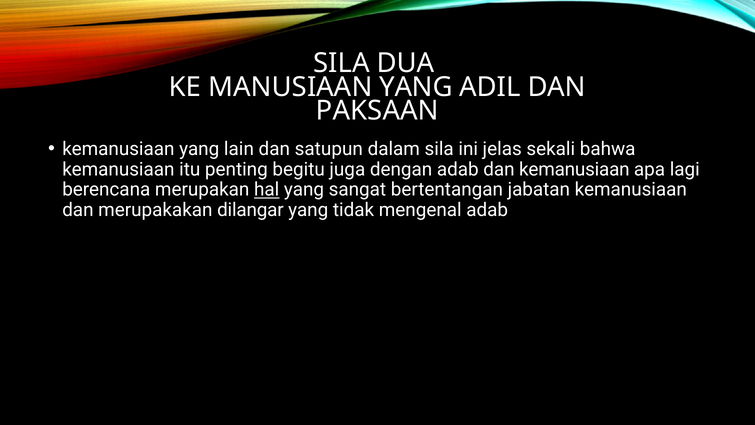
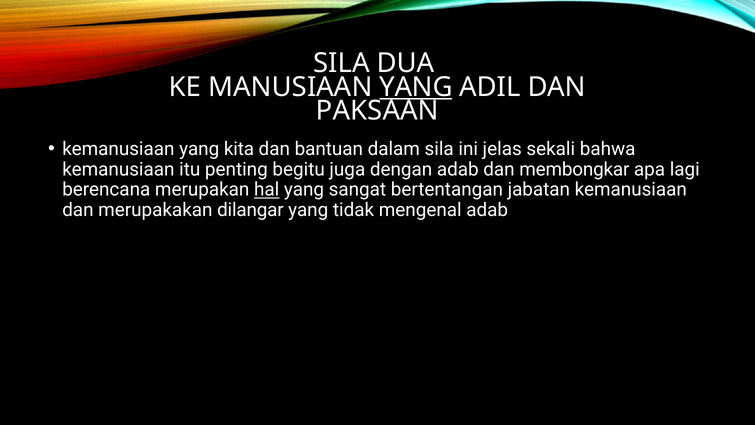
YANG underline: none -> present (416, 87)
lain: lain -> kita (239, 149)
satupun: satupun -> bantuan (329, 149)
dan kemanusiaan: kemanusiaan -> membongkar (574, 169)
